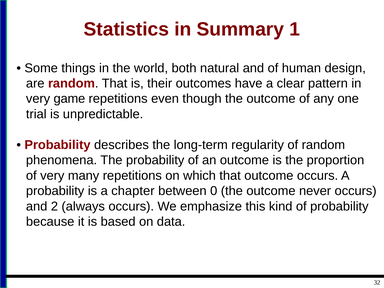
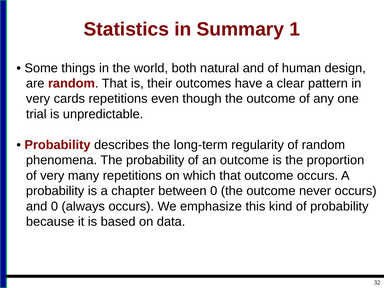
game: game -> cards (69, 99)
and 2: 2 -> 0 (54, 206)
